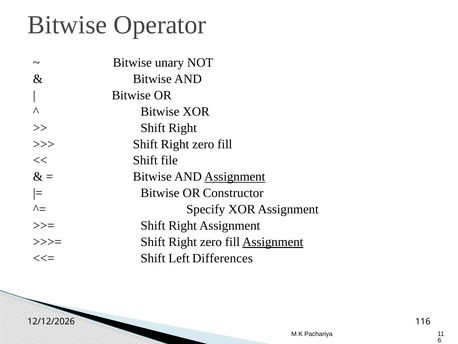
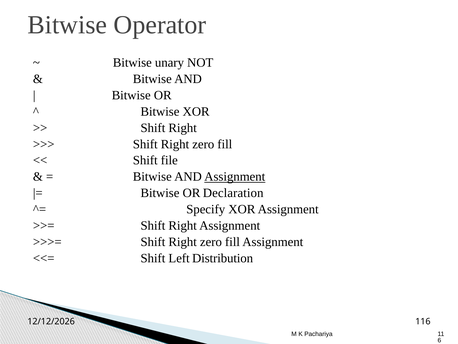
Constructor: Constructor -> Declaration (233, 193)
Assignment underline: present -> none (273, 242)
Differences: Differences -> Distribution (223, 258)
